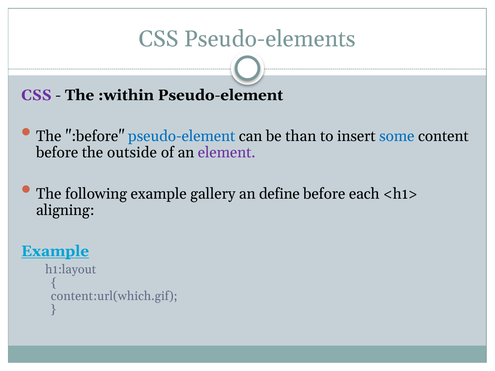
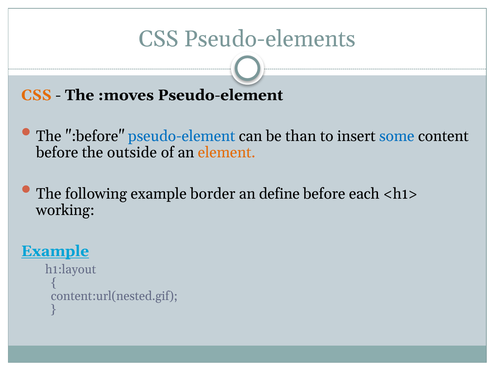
CSS colour: purple -> orange (36, 95)
:within: :within -> :moves (126, 95)
element colour: purple -> orange (227, 153)
gallery: gallery -> border (213, 194)
aligning: aligning -> working (65, 210)
content:url(which.gif: content:url(which.gif -> content:url(nested.gif (114, 296)
